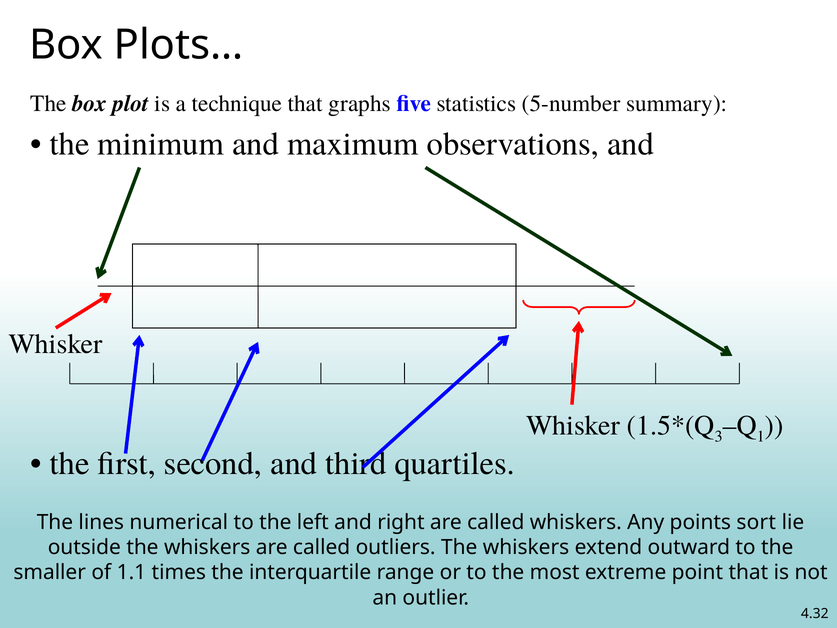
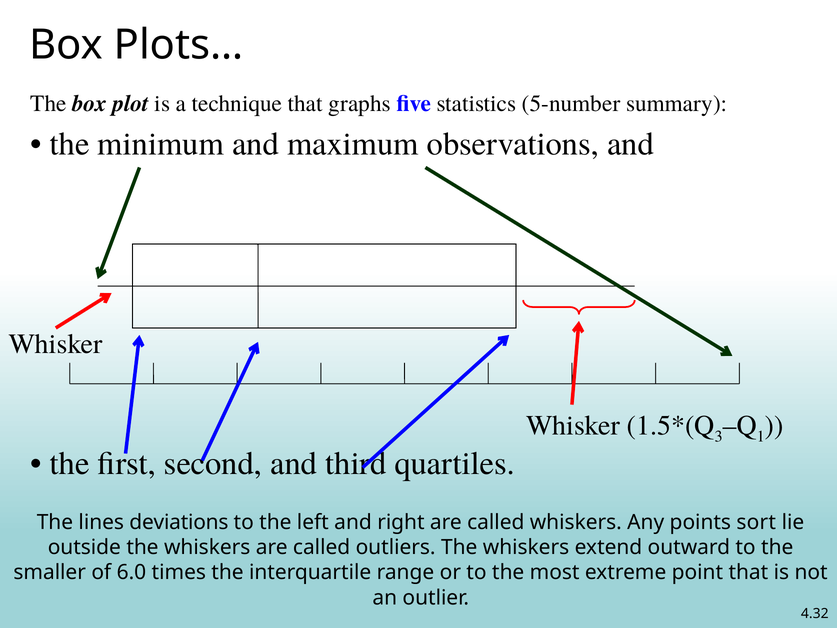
numerical: numerical -> deviations (179, 522)
1.1: 1.1 -> 6.0 (131, 572)
